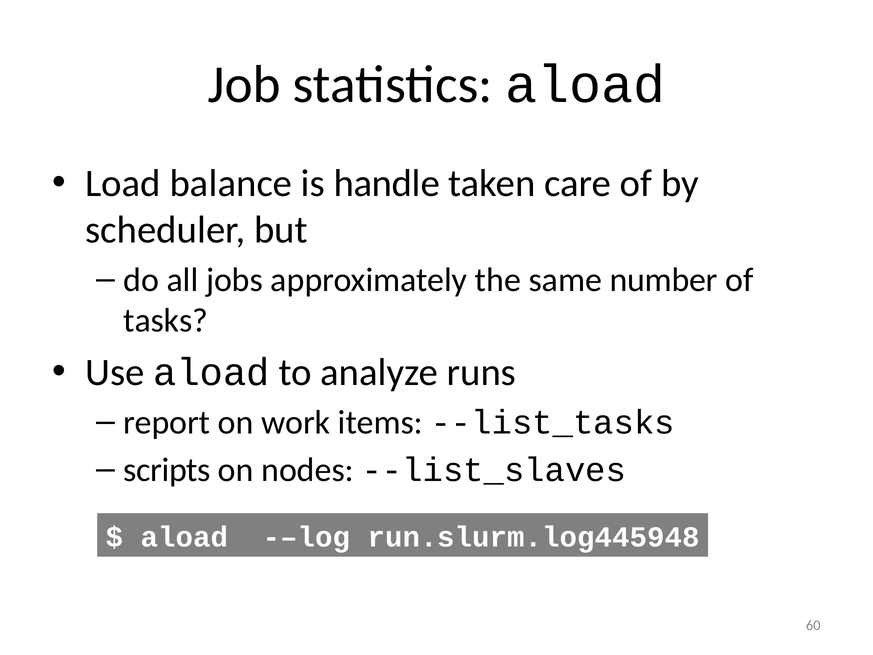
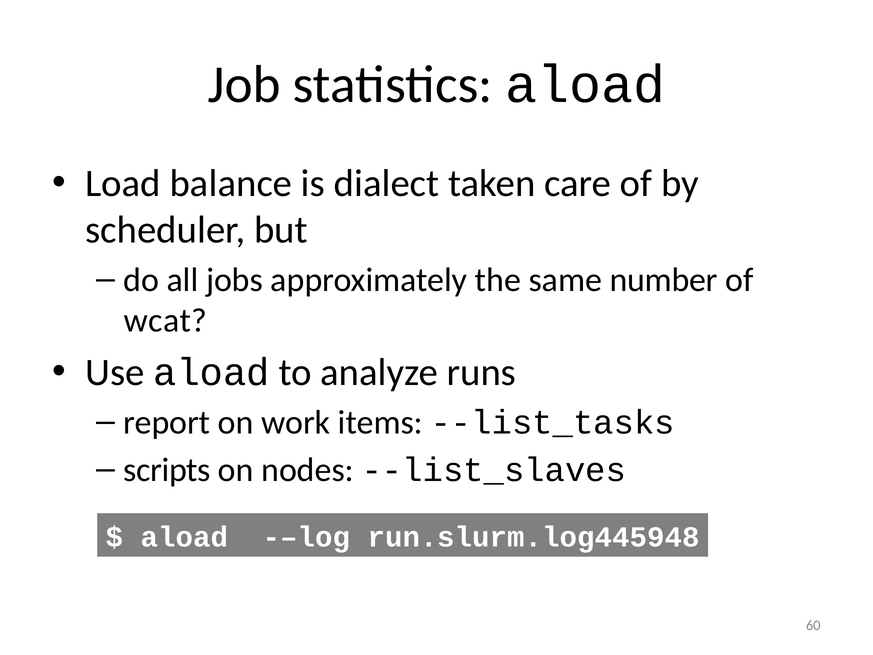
handle: handle -> dialect (387, 183)
tasks: tasks -> wcat (165, 321)
